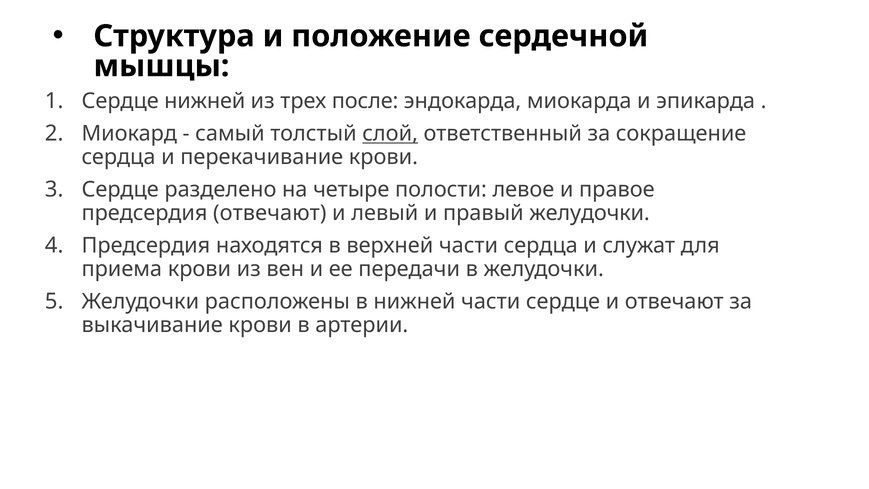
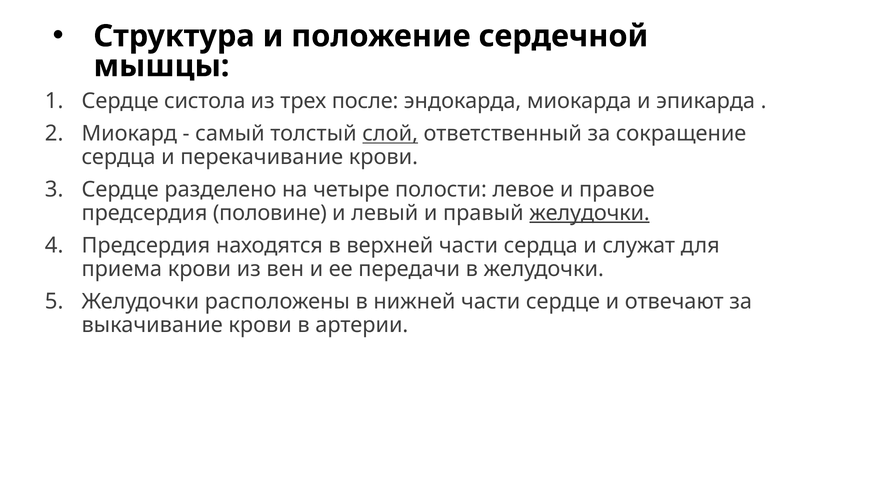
Сердце нижней: нижней -> систола (205, 101)
предсердия отвечают: отвечают -> половине (270, 213)
желудочки underline: none -> present (590, 213)
